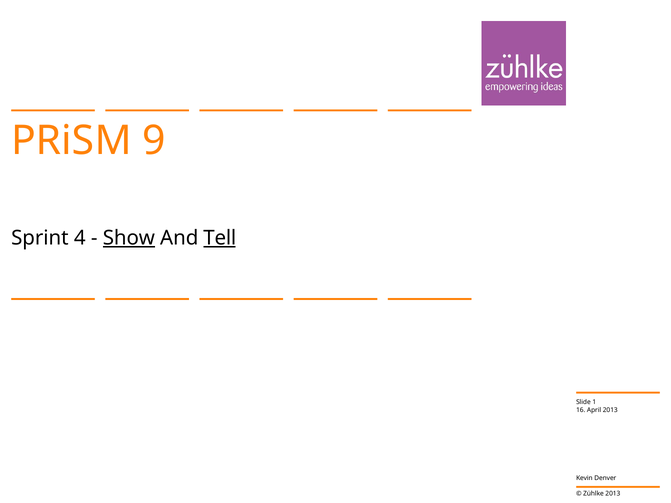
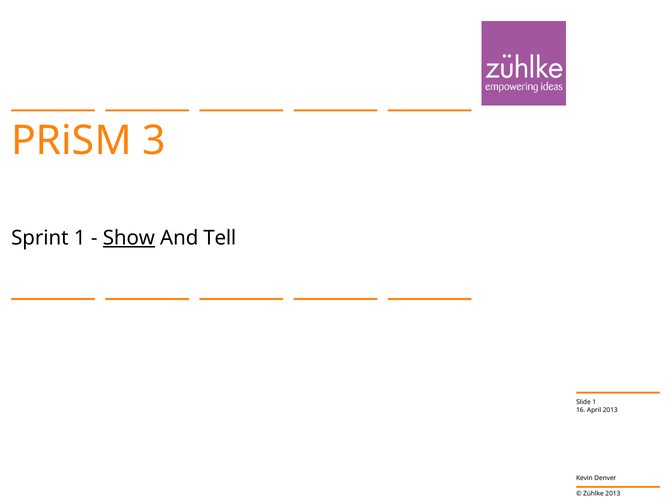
9: 9 -> 3 (154, 141)
Sprint 4: 4 -> 1 (80, 238)
Tell underline: present -> none (220, 238)
